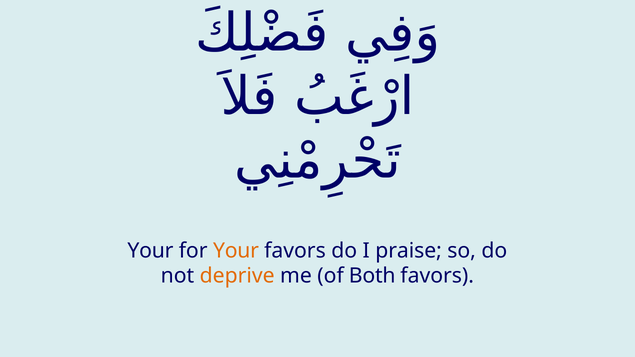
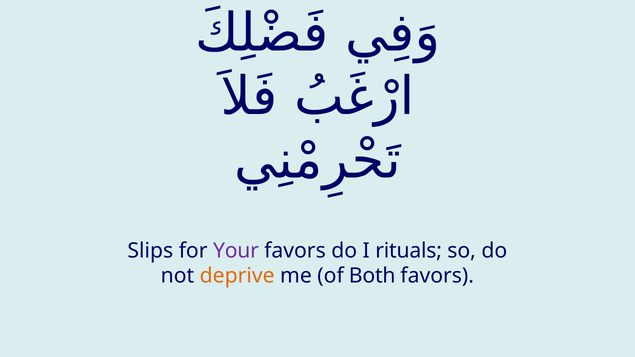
Your: Your -> Slips (150, 251)
Your colour: orange -> purple (236, 251)
praise: praise -> rituals (409, 251)
